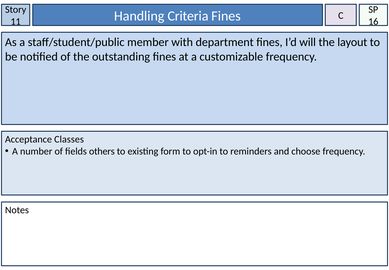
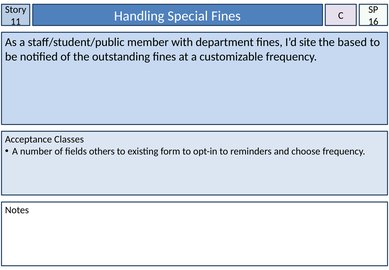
Criteria: Criteria -> Special (188, 16)
will: will -> site (308, 42)
layout: layout -> based (352, 42)
